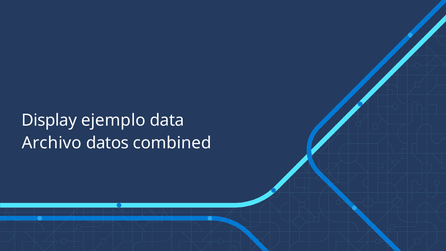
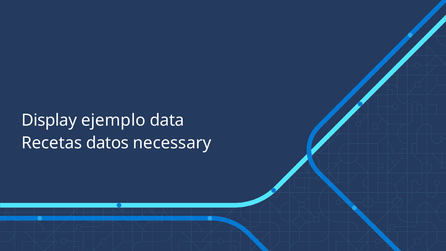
Archivo: Archivo -> Recetas (52, 143)
combined: combined -> necessary (172, 143)
